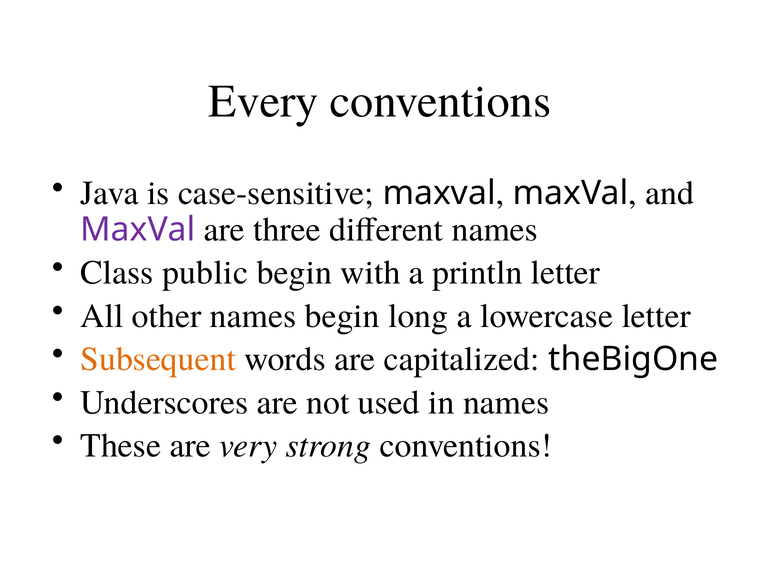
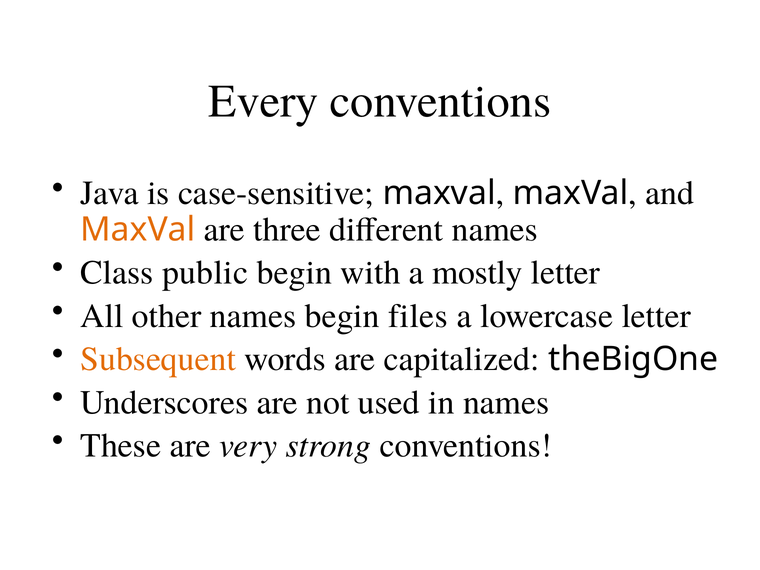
MaxVal colour: purple -> orange (138, 229)
println: println -> mostly (478, 273)
long: long -> files (418, 316)
